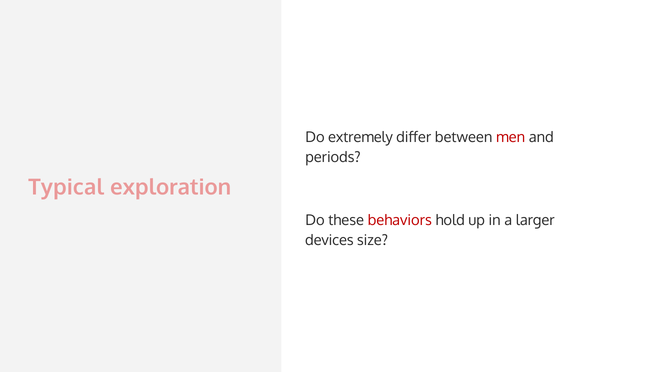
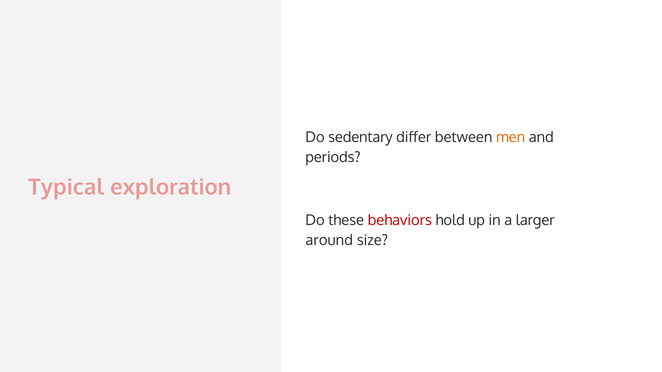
extremely: extremely -> sedentary (360, 138)
men colour: red -> orange (511, 138)
devices: devices -> around (329, 241)
